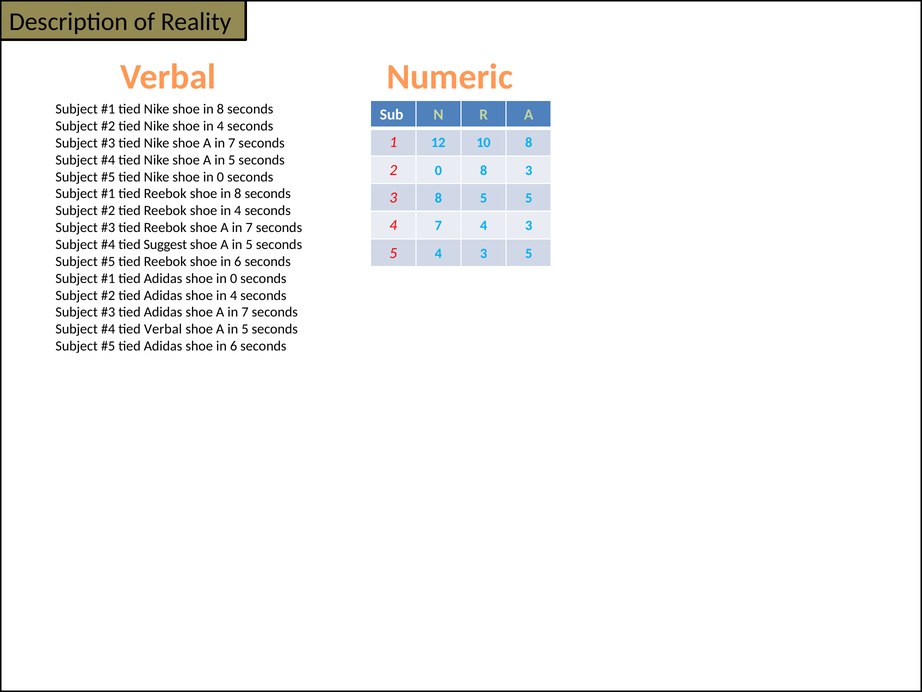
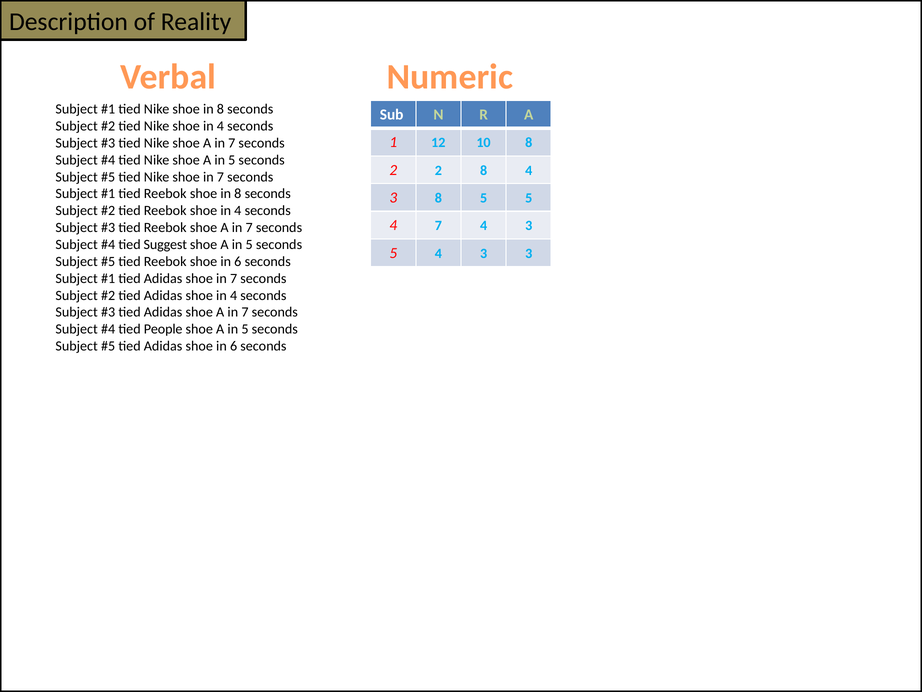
2 0: 0 -> 2 (438, 170)
8 3: 3 -> 4 (529, 170)
Nike shoe in 0: 0 -> 7 (220, 177)
5 4 3 5: 5 -> 3 (529, 253)
Adidas shoe in 0: 0 -> 7 (234, 278)
tied Verbal: Verbal -> People (163, 329)
